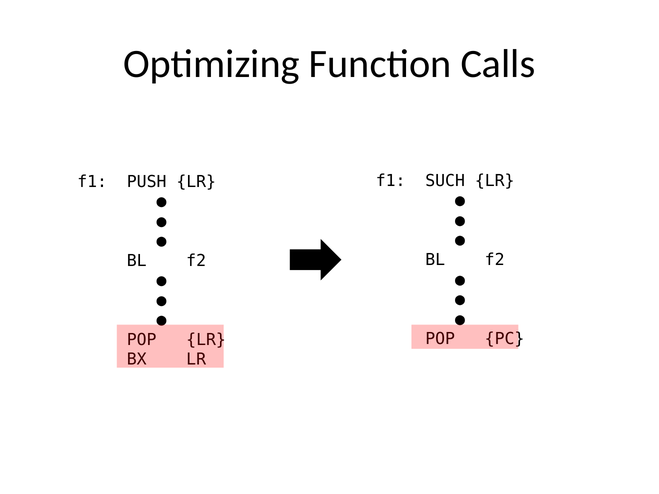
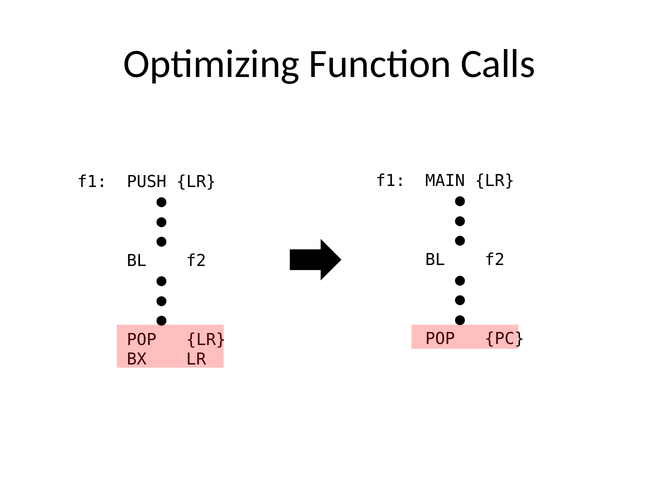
SUCH: SUCH -> MAIN (445, 181)
